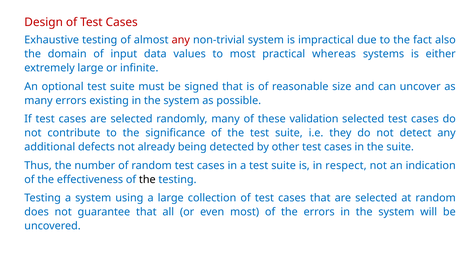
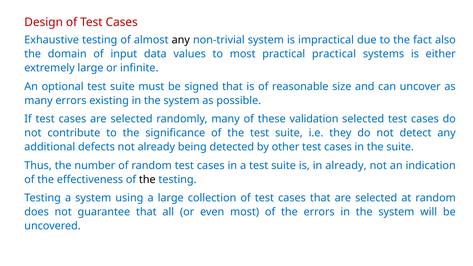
any colour: red -> black (181, 40)
practical whereas: whereas -> practical (334, 54)
in respect: respect -> already (346, 166)
